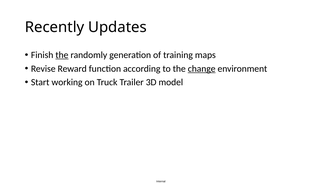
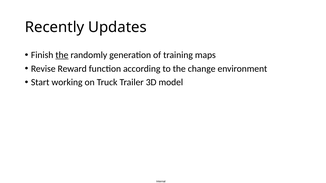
change underline: present -> none (202, 69)
